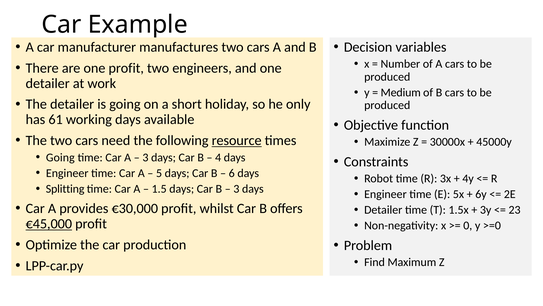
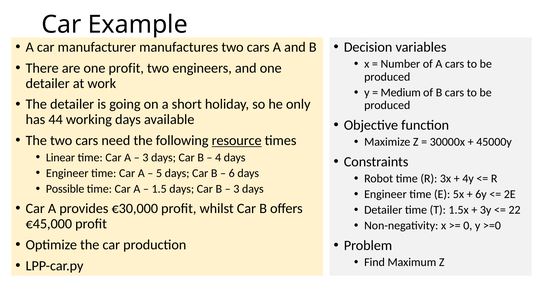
61: 61 -> 44 (56, 119)
Going: Going -> Linear (60, 157)
Splitting: Splitting -> Possible (65, 188)
23: 23 -> 22 (515, 210)
€45,000 underline: present -> none (49, 223)
